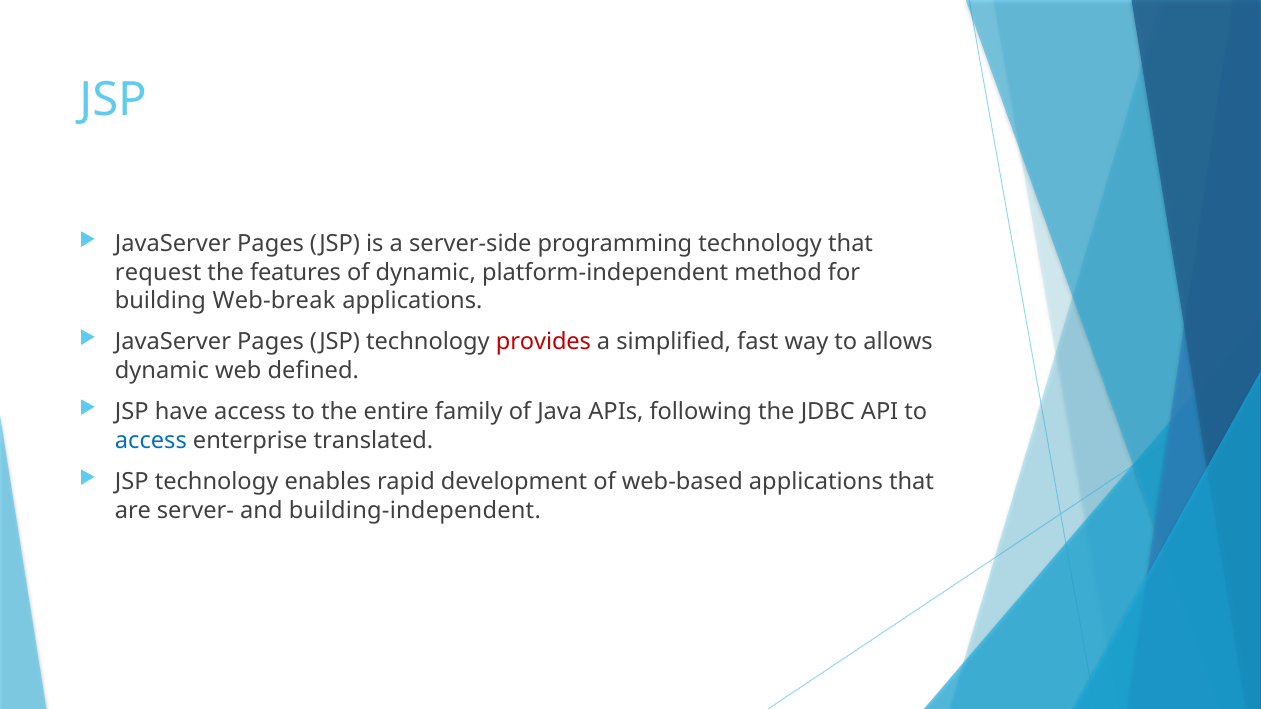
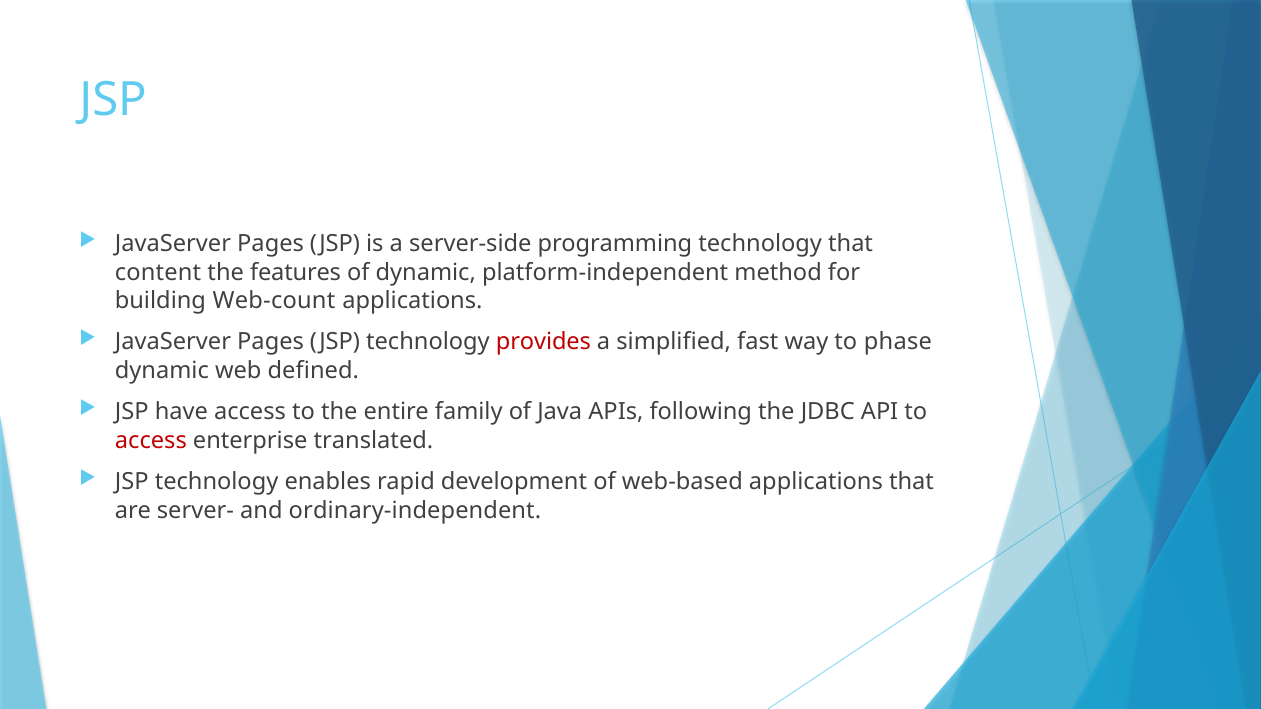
request: request -> content (158, 272)
Web-break: Web-break -> Web-count (274, 301)
allows: allows -> phase (898, 342)
access colour: blue -> red (151, 441)
building-independent: building-independent -> ordinary-independent (415, 510)
